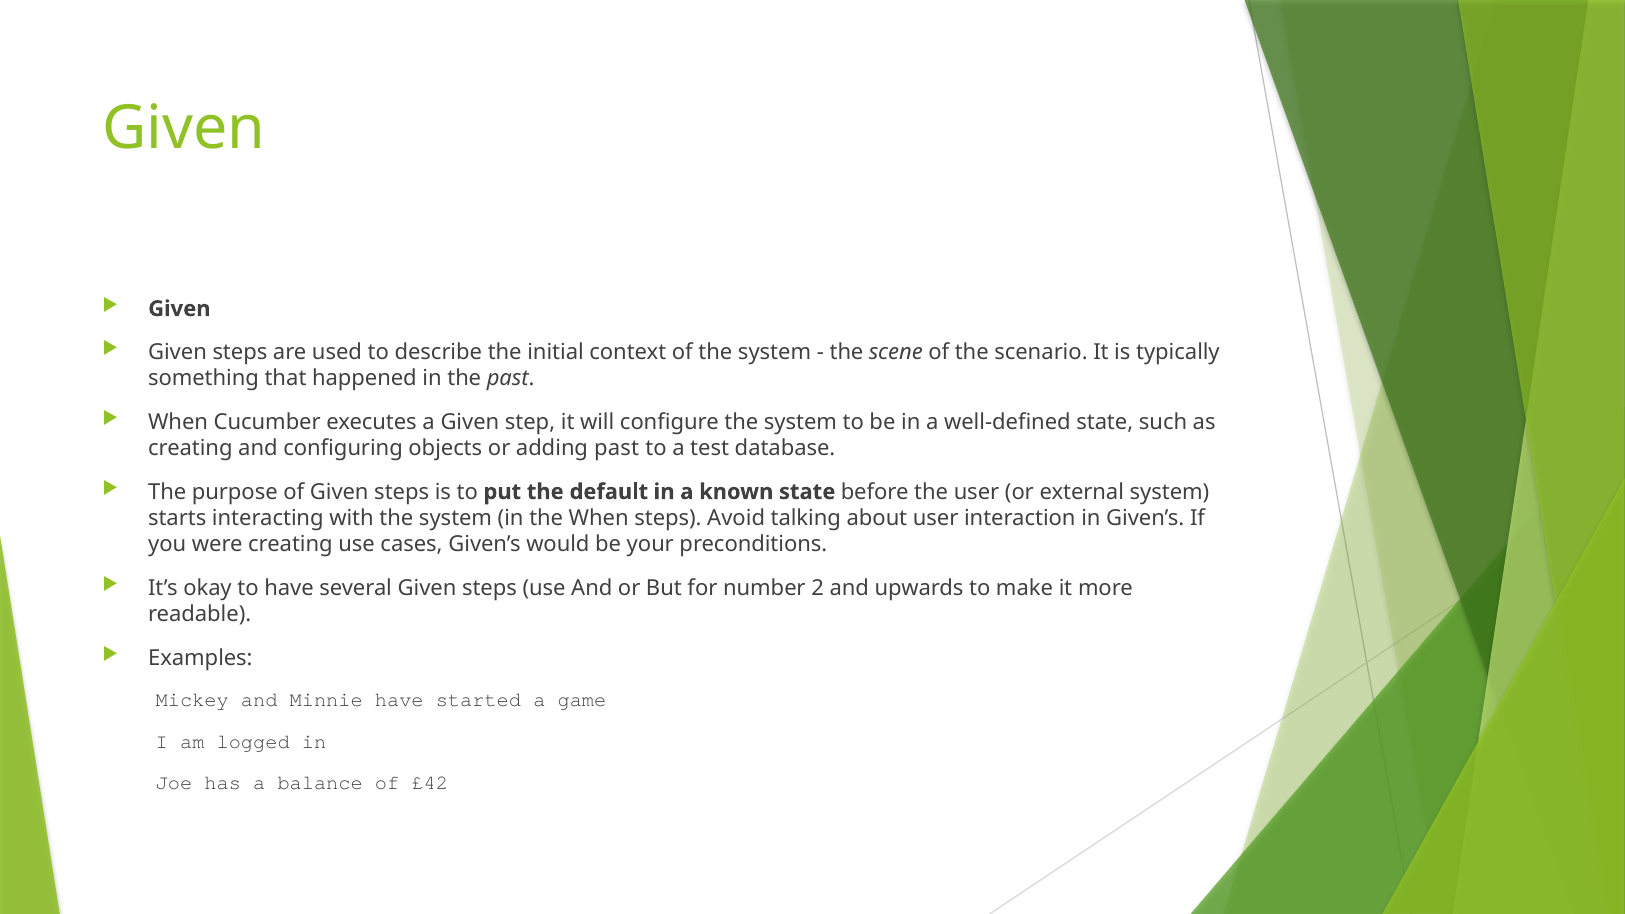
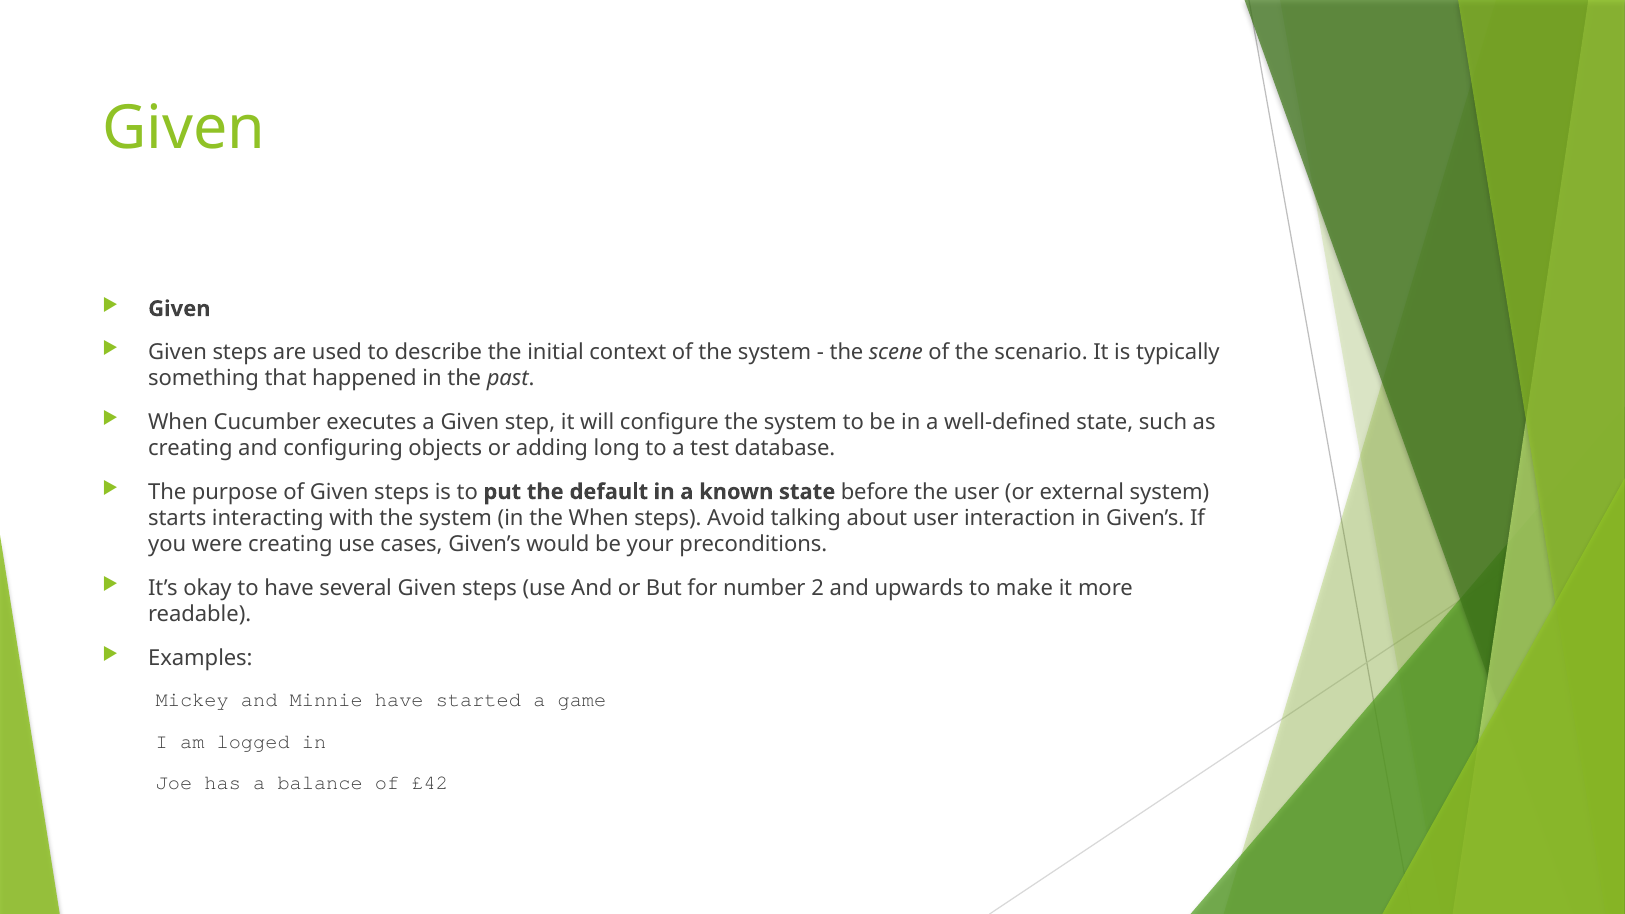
adding past: past -> long (617, 448)
